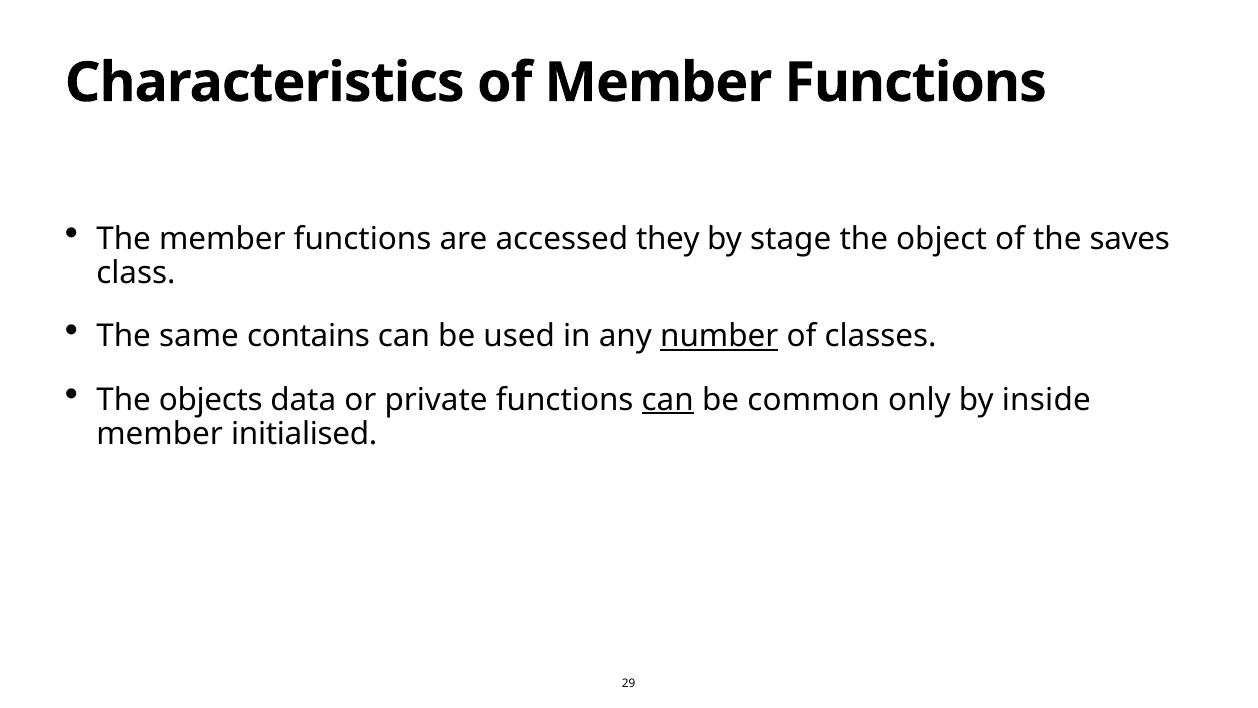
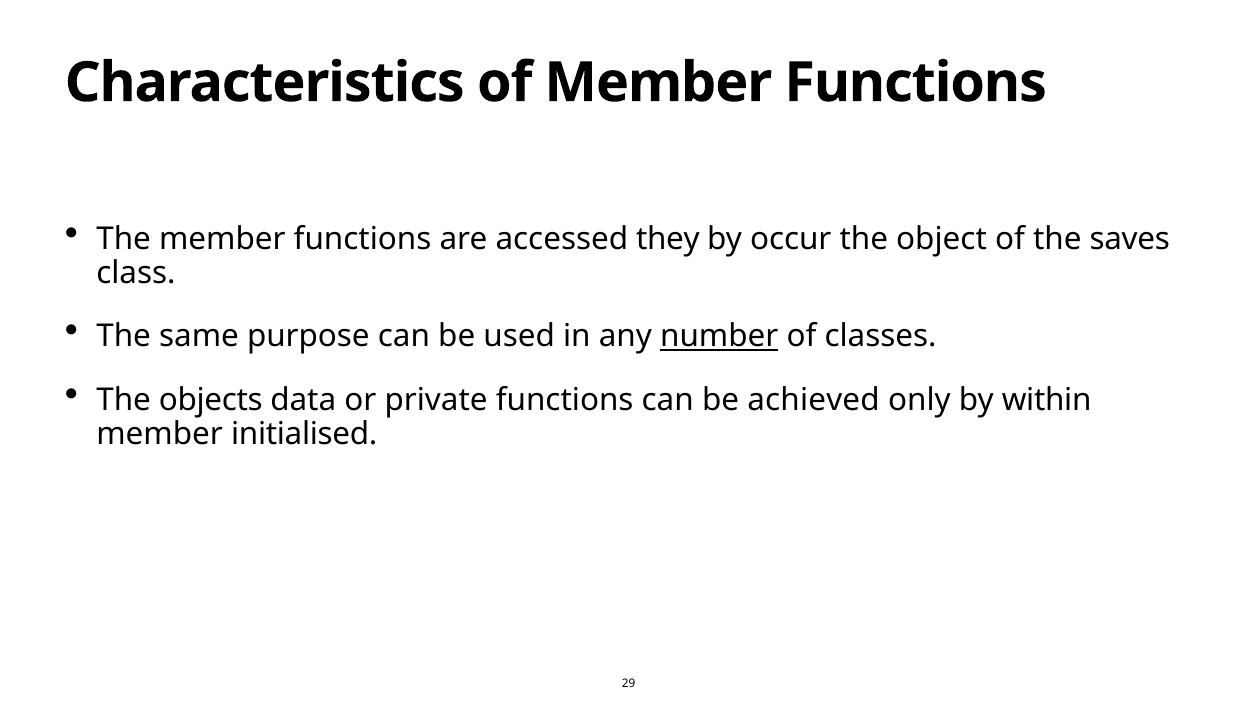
stage: stage -> occur (791, 239)
contains: contains -> purpose (308, 336)
can underline: present -> none (668, 399)
common: common -> achieved (813, 399)
inside: inside -> within (1047, 399)
